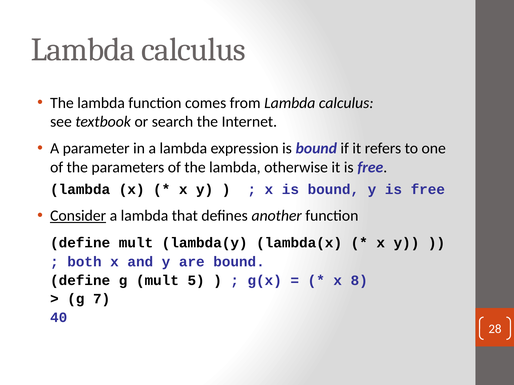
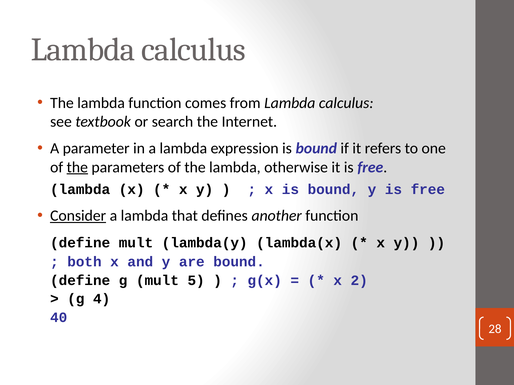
the underline: none -> present (77, 167)
8: 8 -> 2 (359, 281)
7: 7 -> 4 (102, 299)
